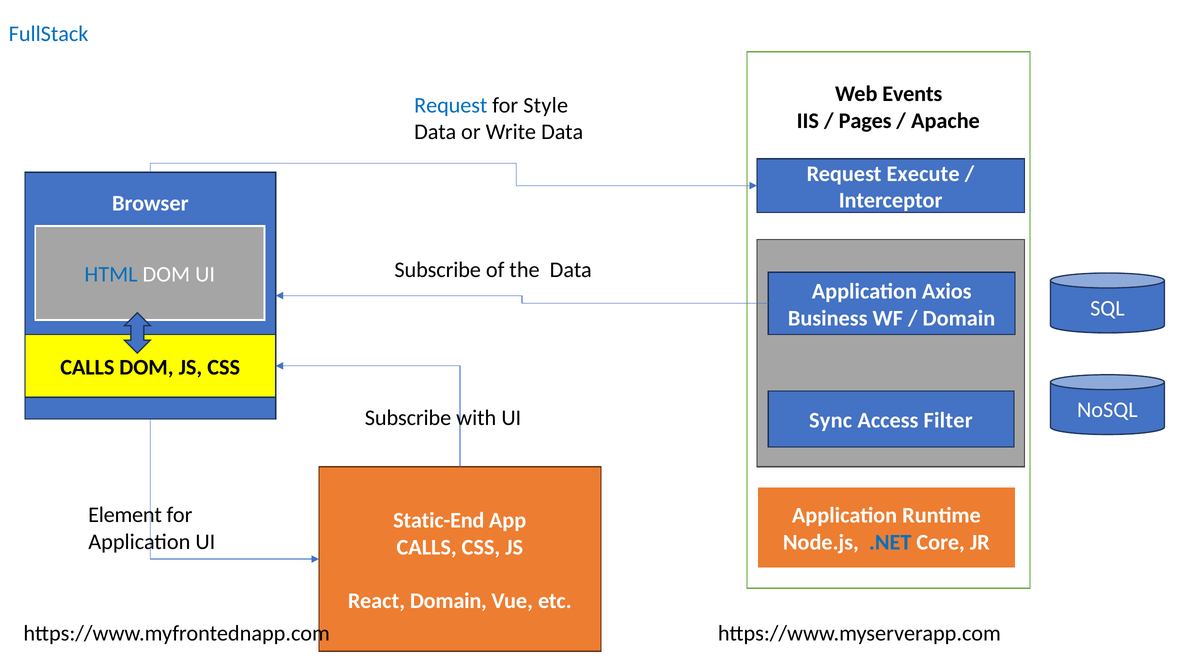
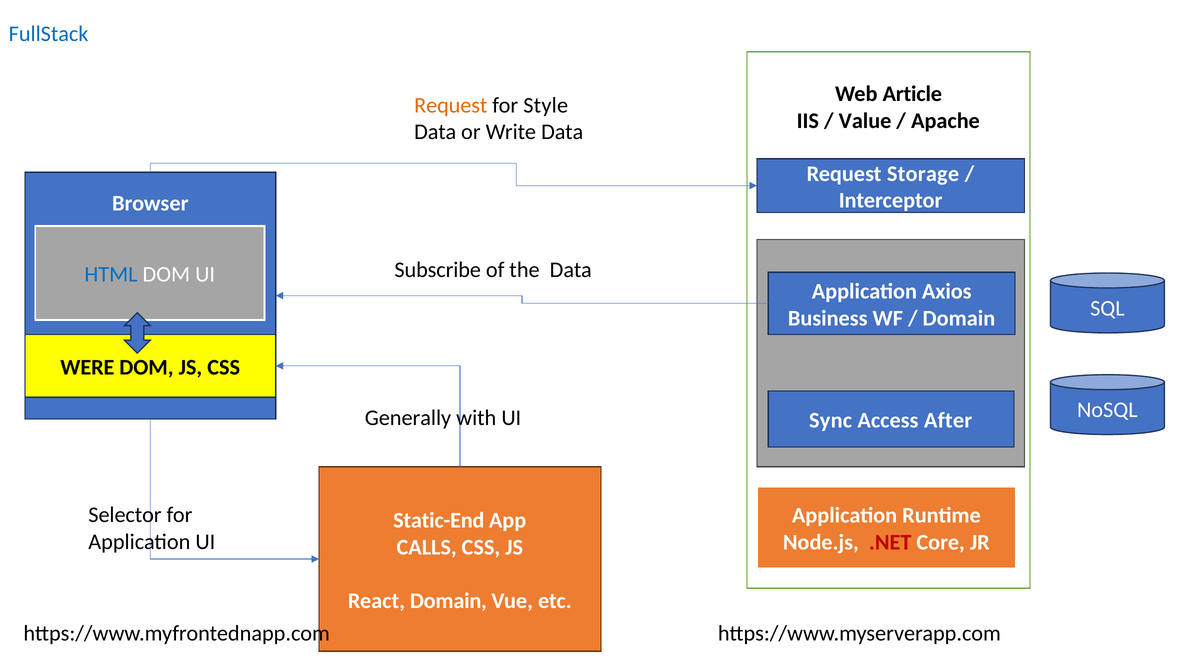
Events: Events -> Article (912, 94)
Request colour: blue -> orange (451, 105)
Pages: Pages -> Value (865, 121)
Execute: Execute -> Storage (923, 174)
CALLS: CALLS -> WERE (87, 367)
Subscribe: Subscribe -> Generally (408, 418)
Filter: Filter -> After (948, 420)
Element: Element -> Selector (125, 515)
.NET colour: blue -> red (890, 542)
